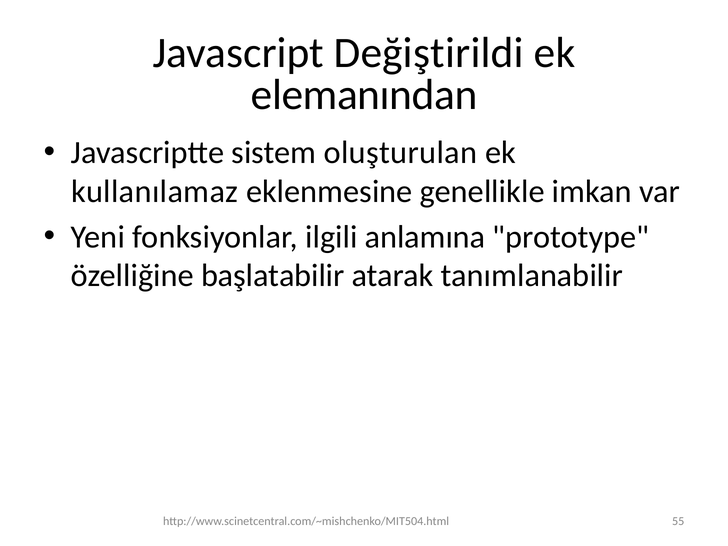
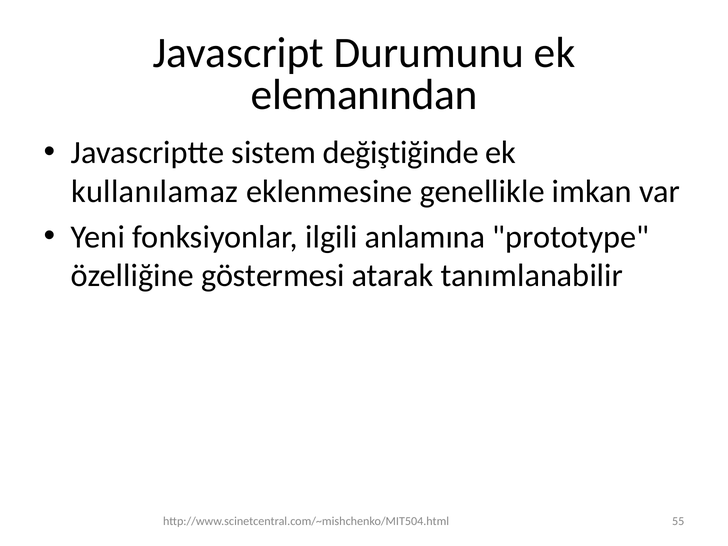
Değiştirildi: Değiştirildi -> Durumunu (429, 53)
oluşturulan: oluşturulan -> değiştiğinde (401, 153)
başlatabilir: başlatabilir -> göstermesi (273, 276)
